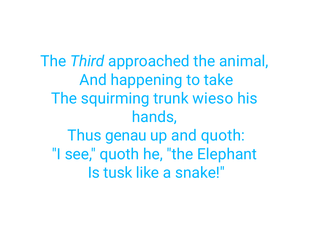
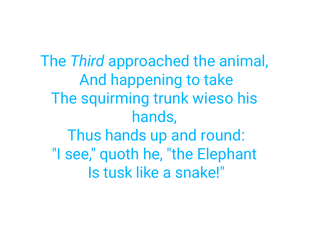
Thus genau: genau -> hands (126, 135)
and quoth: quoth -> round (223, 135)
